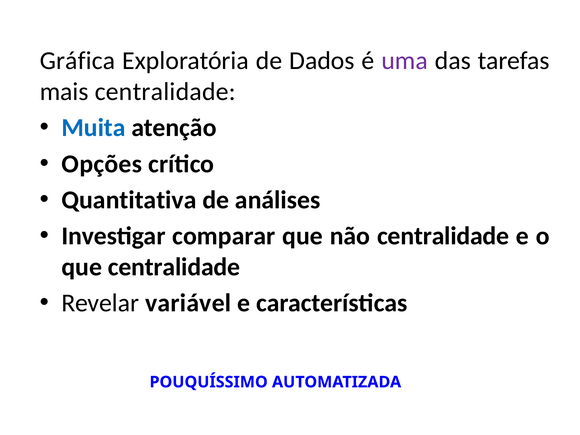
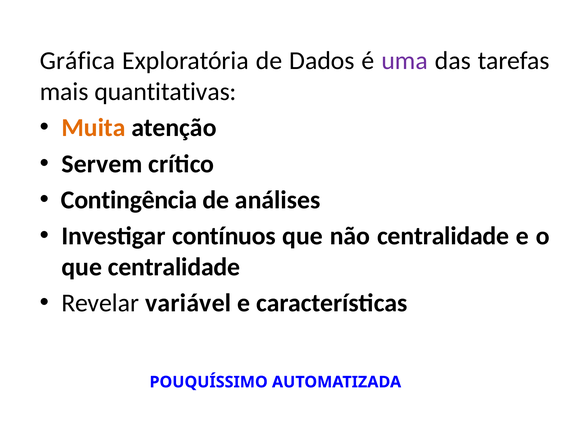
mais centralidade: centralidade -> quantitativas (165, 92)
Muita colour: blue -> orange (94, 128)
Opções: Opções -> Servem (102, 164)
Quantitativa: Quantitativa -> Contingência (129, 200)
comparar: comparar -> contínuos (224, 236)
